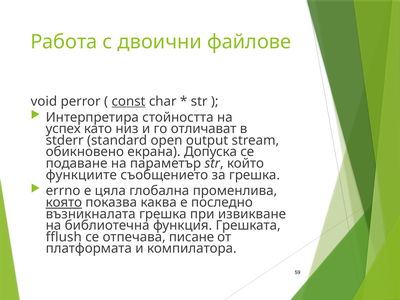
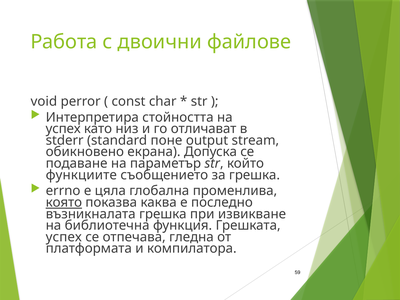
const underline: present -> none (128, 101)
open: open -> поне (166, 140)
fflush: fflush -> успех (64, 237)
писане: писане -> гледна (191, 237)
